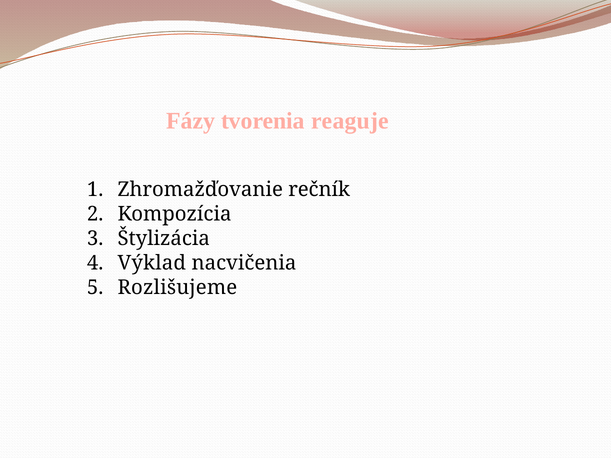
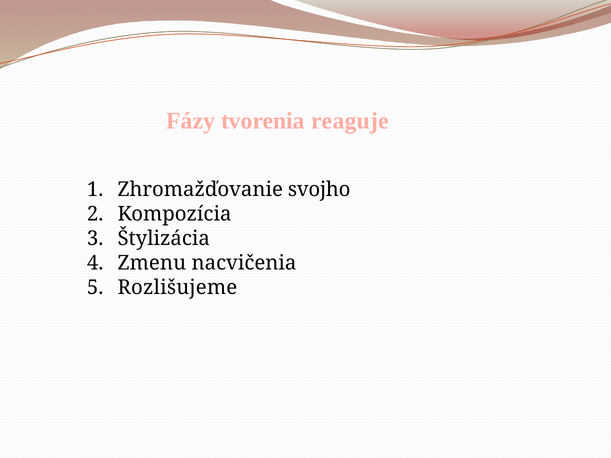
rečník: rečník -> svojho (319, 190)
Výklad: Výklad -> Zmenu (152, 263)
